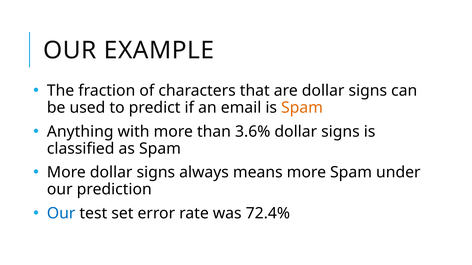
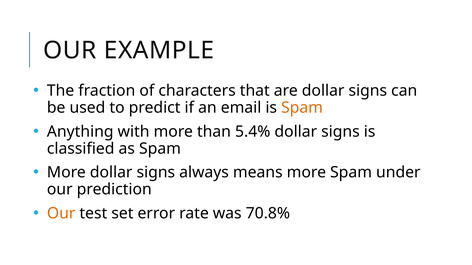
3.6%: 3.6% -> 5.4% (253, 132)
Our colour: blue -> orange (61, 214)
72.4%: 72.4% -> 70.8% (268, 214)
